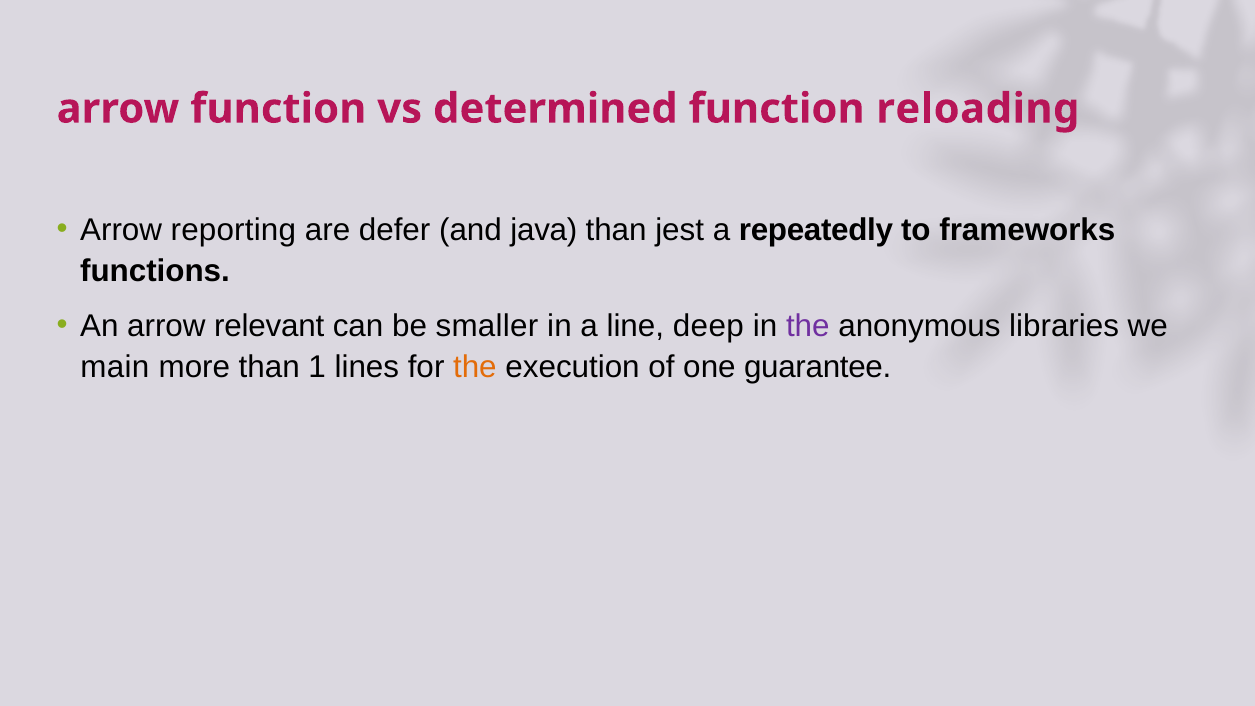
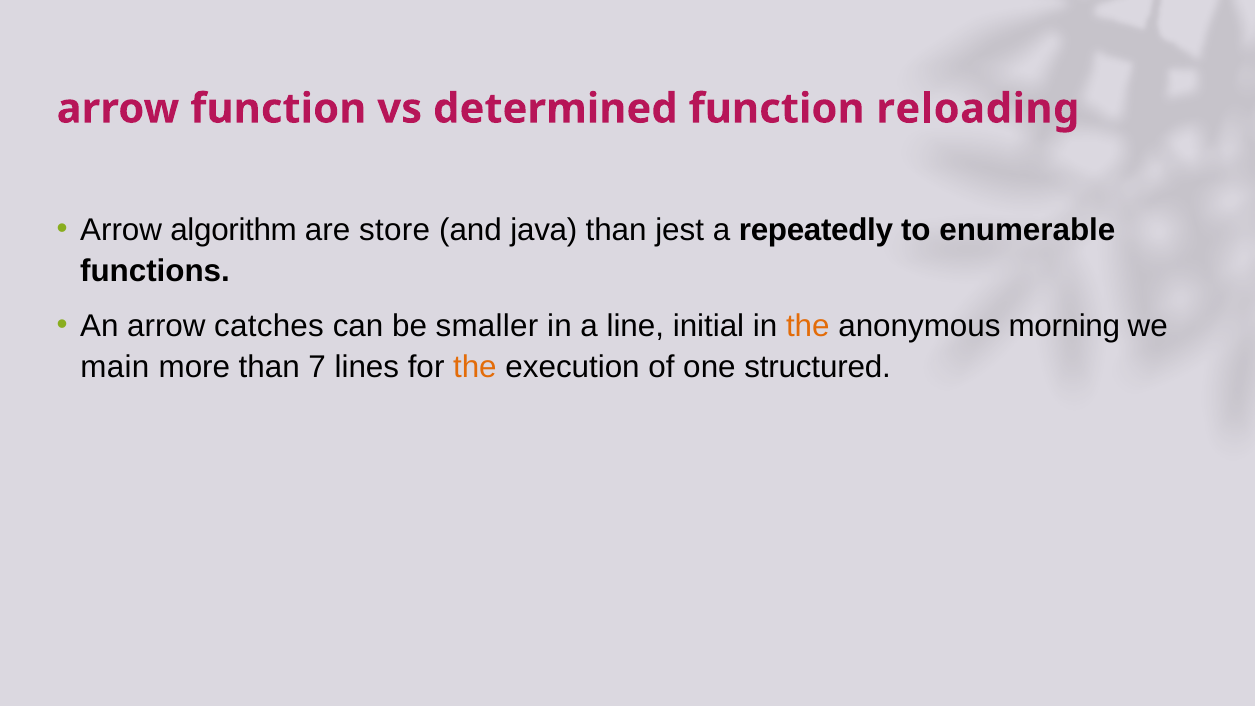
reporting: reporting -> algorithm (234, 230)
defer: defer -> store (395, 230)
frameworks: frameworks -> enumerable (1027, 230)
relevant: relevant -> catches (269, 326)
deep: deep -> initial (709, 326)
the colour: purple -> orange (808, 326)
libraries: libraries -> morning (1064, 326)
1: 1 -> 7 (317, 367)
guarantee: guarantee -> structured (818, 367)
